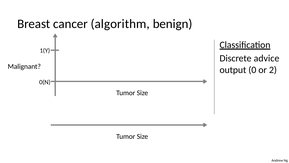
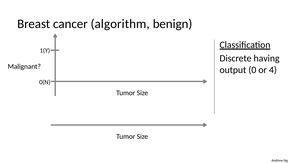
advice: advice -> having (267, 58)
2: 2 -> 4 (273, 70)
